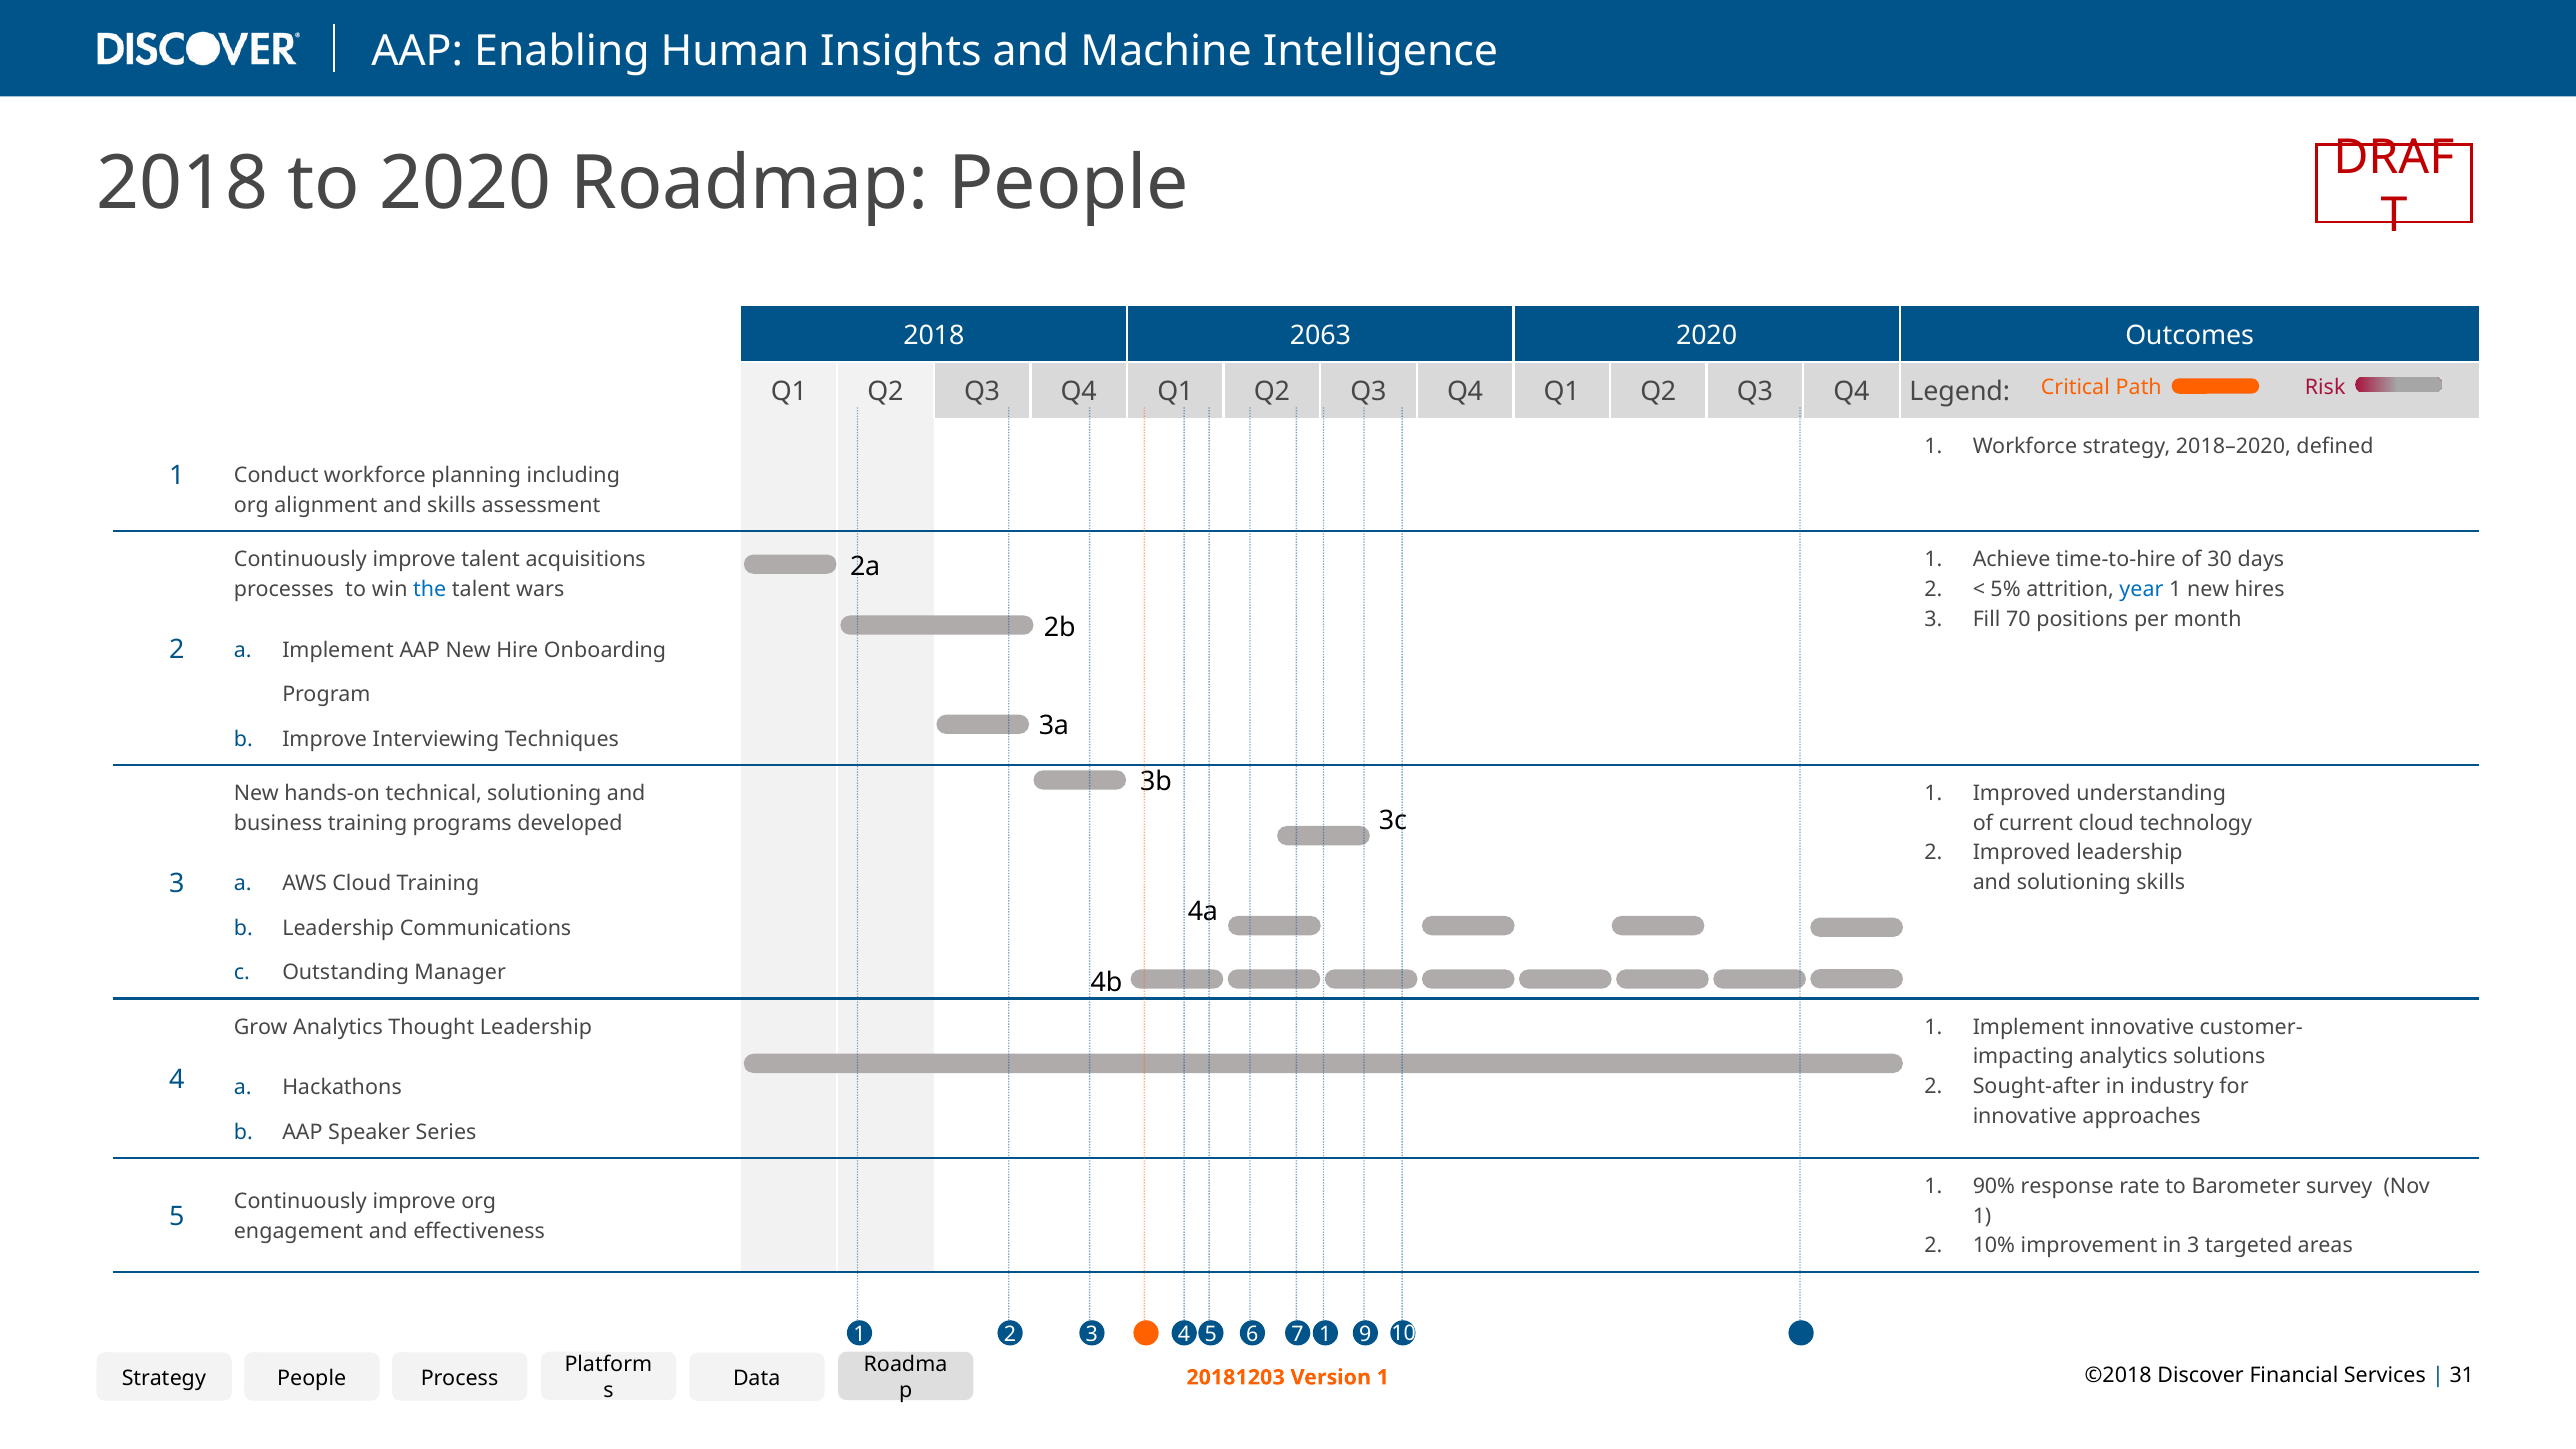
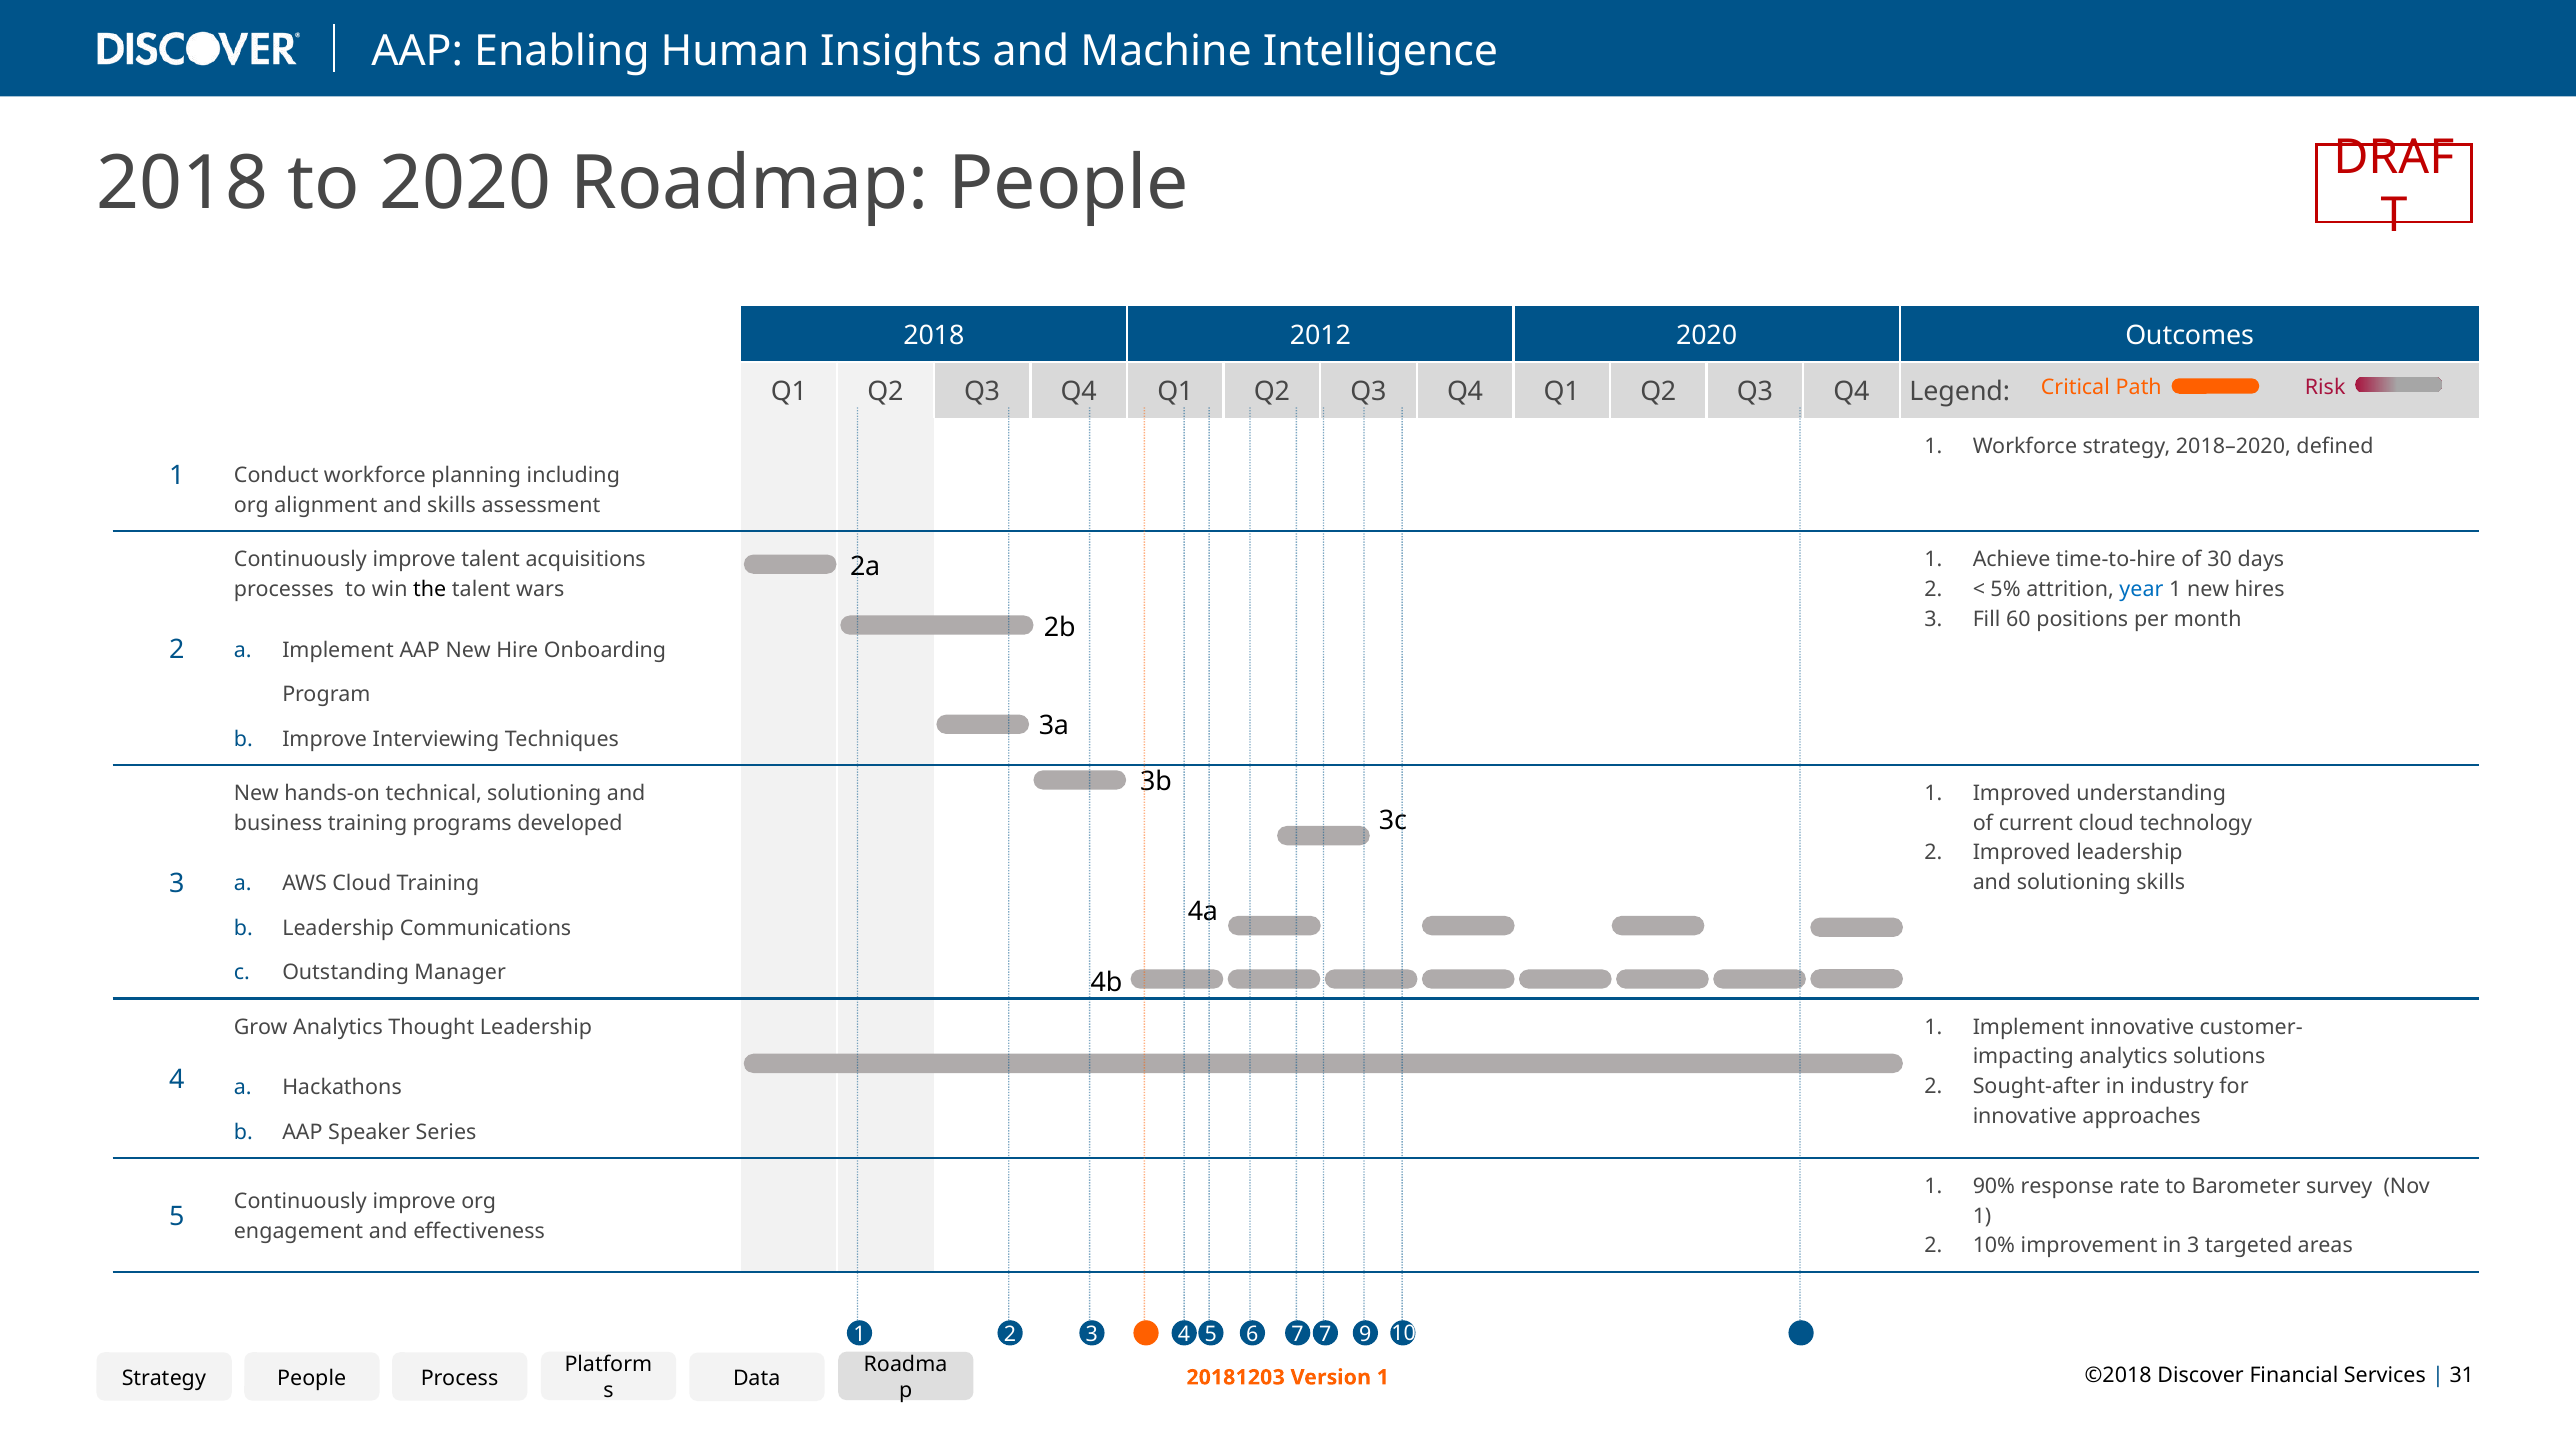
2063: 2063 -> 2012 (1320, 335)
the colour: blue -> black (430, 589)
70: 70 -> 60 (2018, 619)
7 1: 1 -> 7 (1325, 1334)
